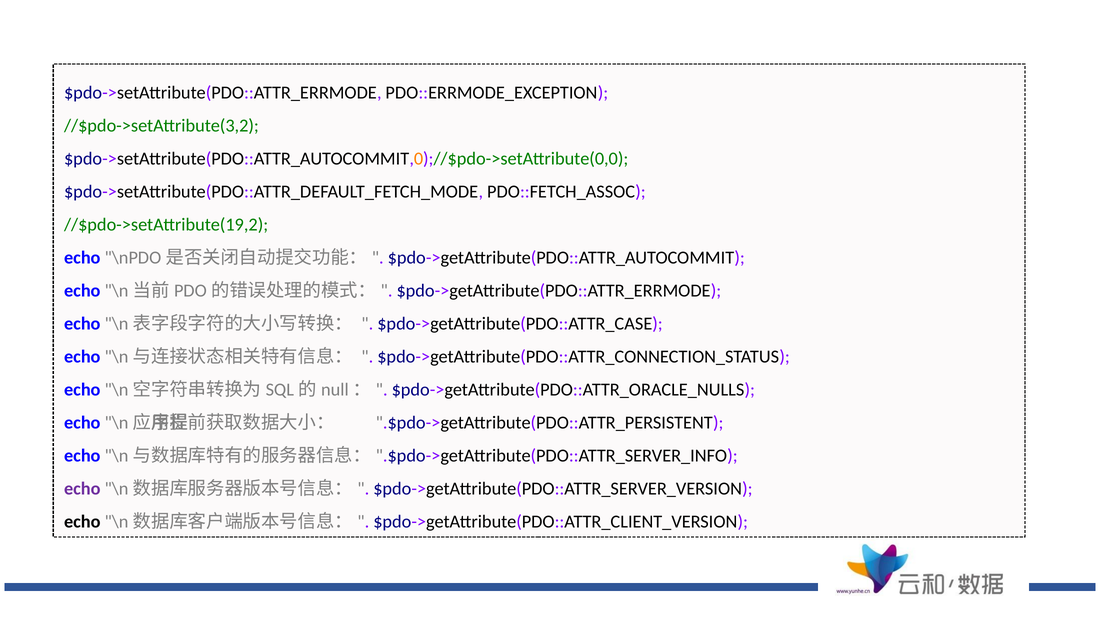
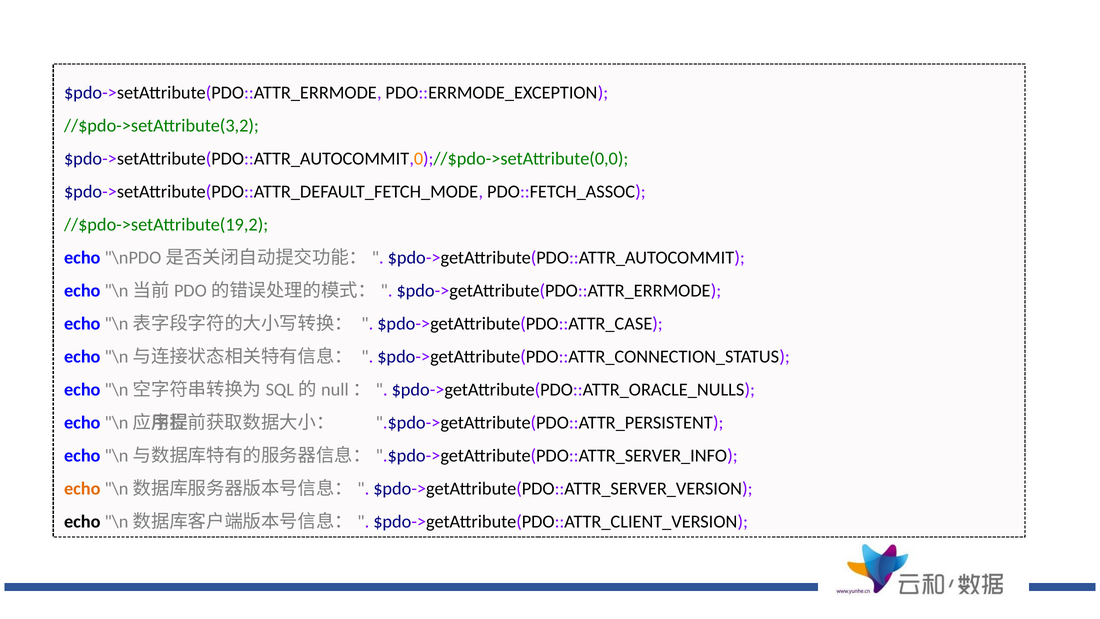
echo colour: purple -> orange (82, 489)
